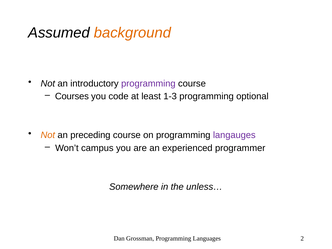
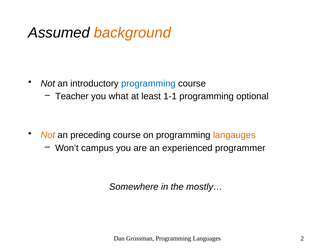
programming colour: purple -> blue (148, 83)
Courses: Courses -> Teacher (72, 96)
code: code -> what (119, 96)
1-3: 1-3 -> 1-1 (170, 96)
langauges colour: purple -> orange (234, 135)
unless…: unless… -> mostly… (204, 187)
